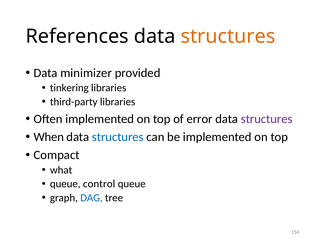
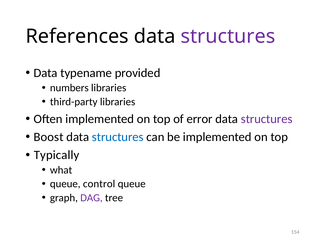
structures colour: orange -> purple (228, 36)
minimizer: minimizer -> typename (86, 73)
tinkering: tinkering -> numbers (69, 88)
When: When -> Boost (49, 137)
Compact: Compact -> Typically (57, 156)
DAG colour: blue -> purple (91, 198)
